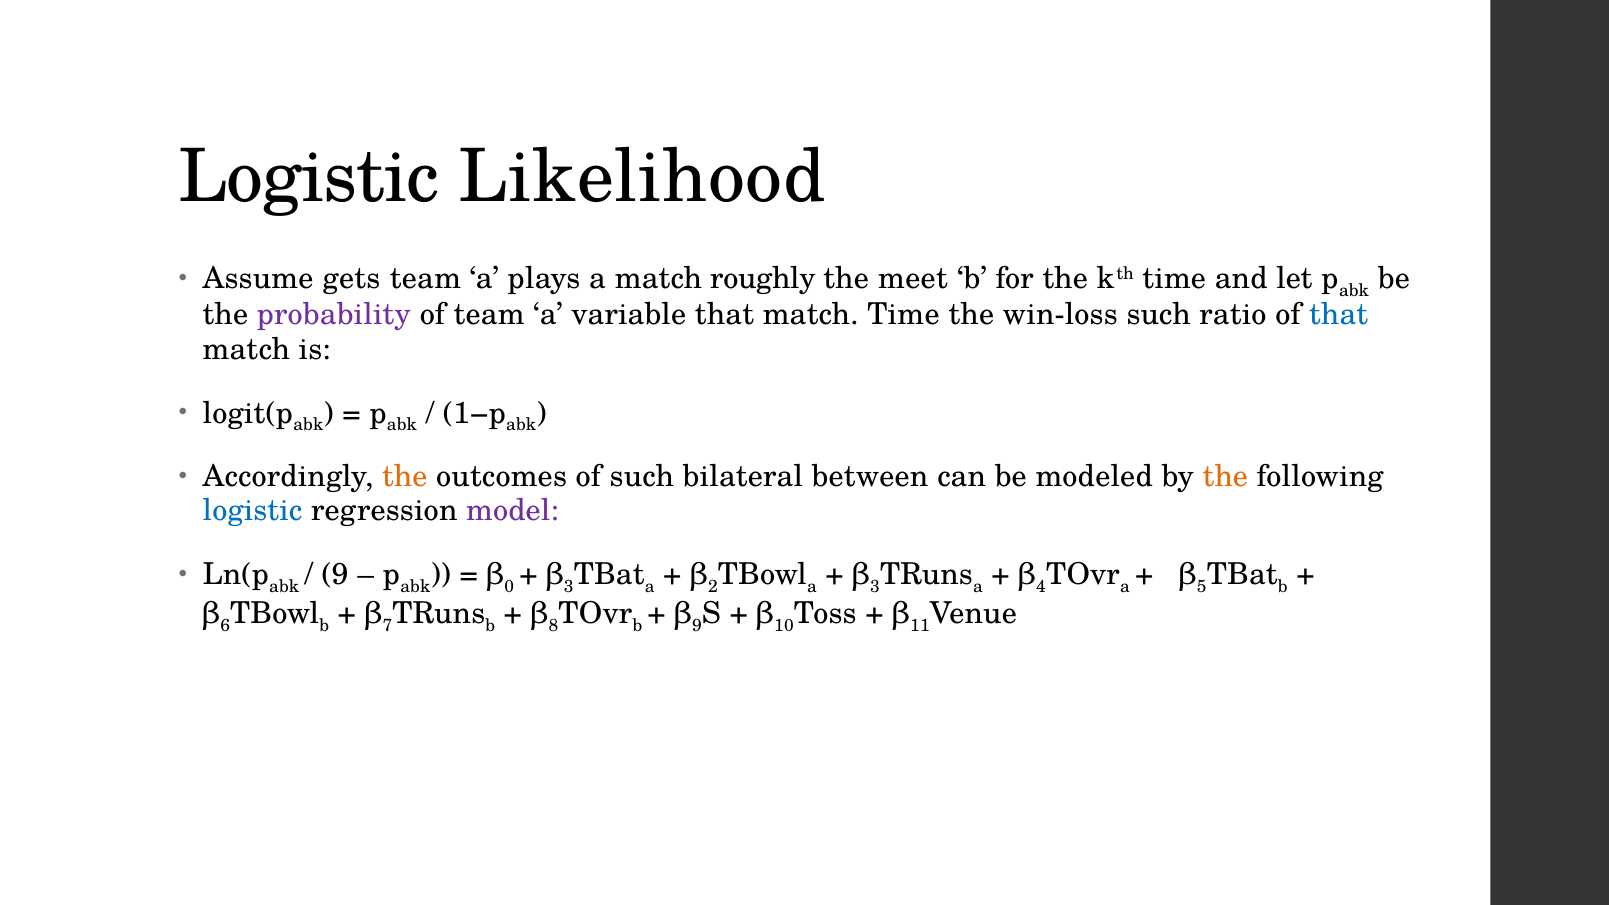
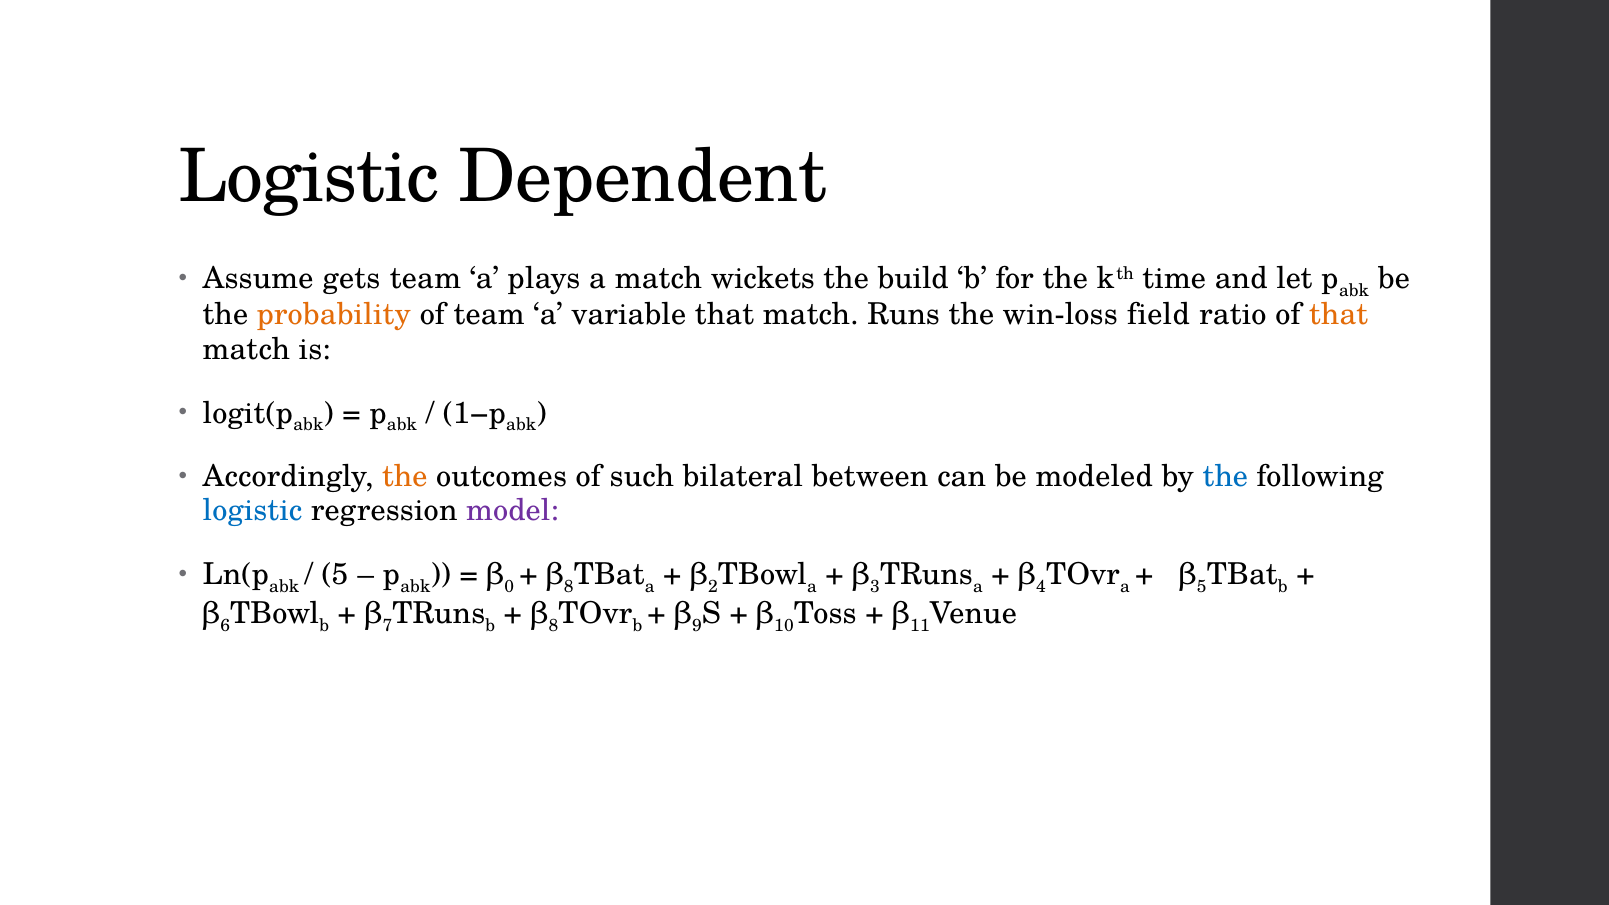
Likelihood: Likelihood -> Dependent (643, 177)
roughly: roughly -> wickets (763, 279)
meet: meet -> build (913, 279)
probability colour: purple -> orange (334, 315)
match Time: Time -> Runs (904, 315)
win-loss such: such -> field (1159, 315)
that colour: blue -> orange (1339, 315)
the colour: orange -> blue (1225, 477)
9: 9 -> 5 (335, 575)
3: 3 -> 8 (569, 587)
